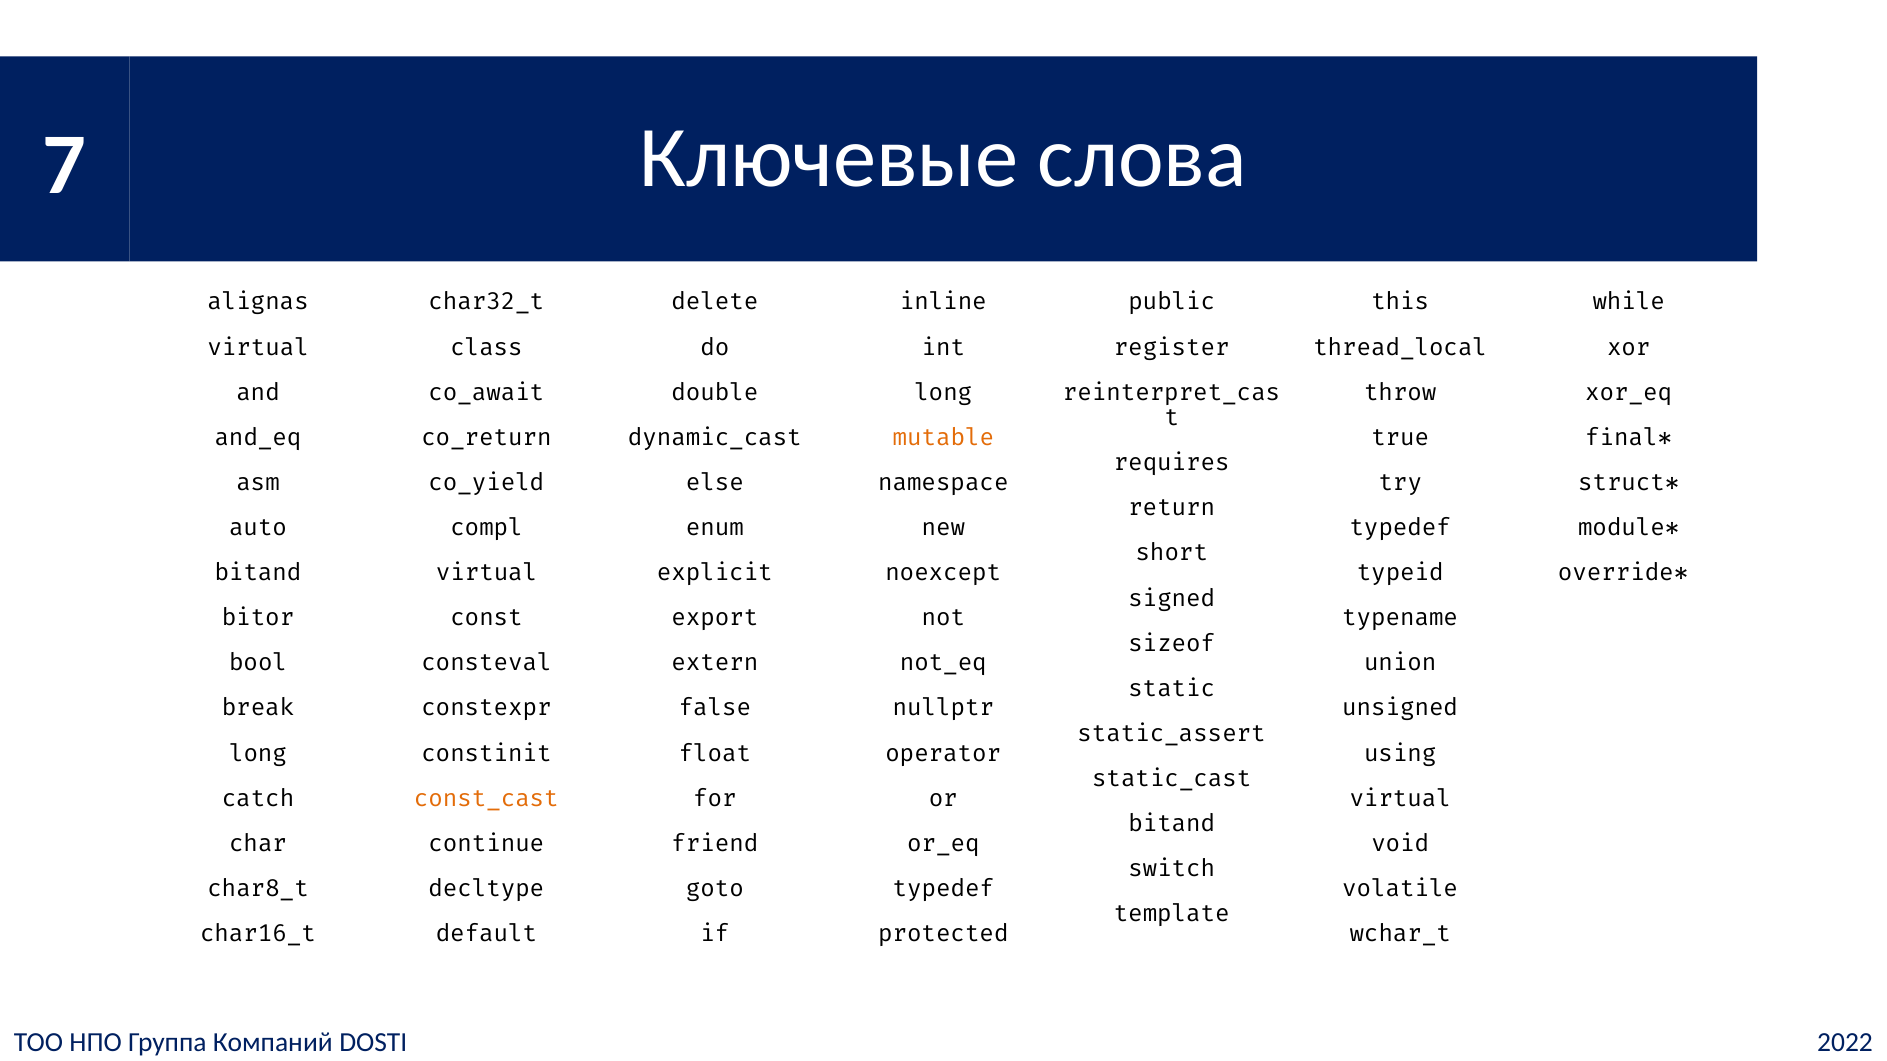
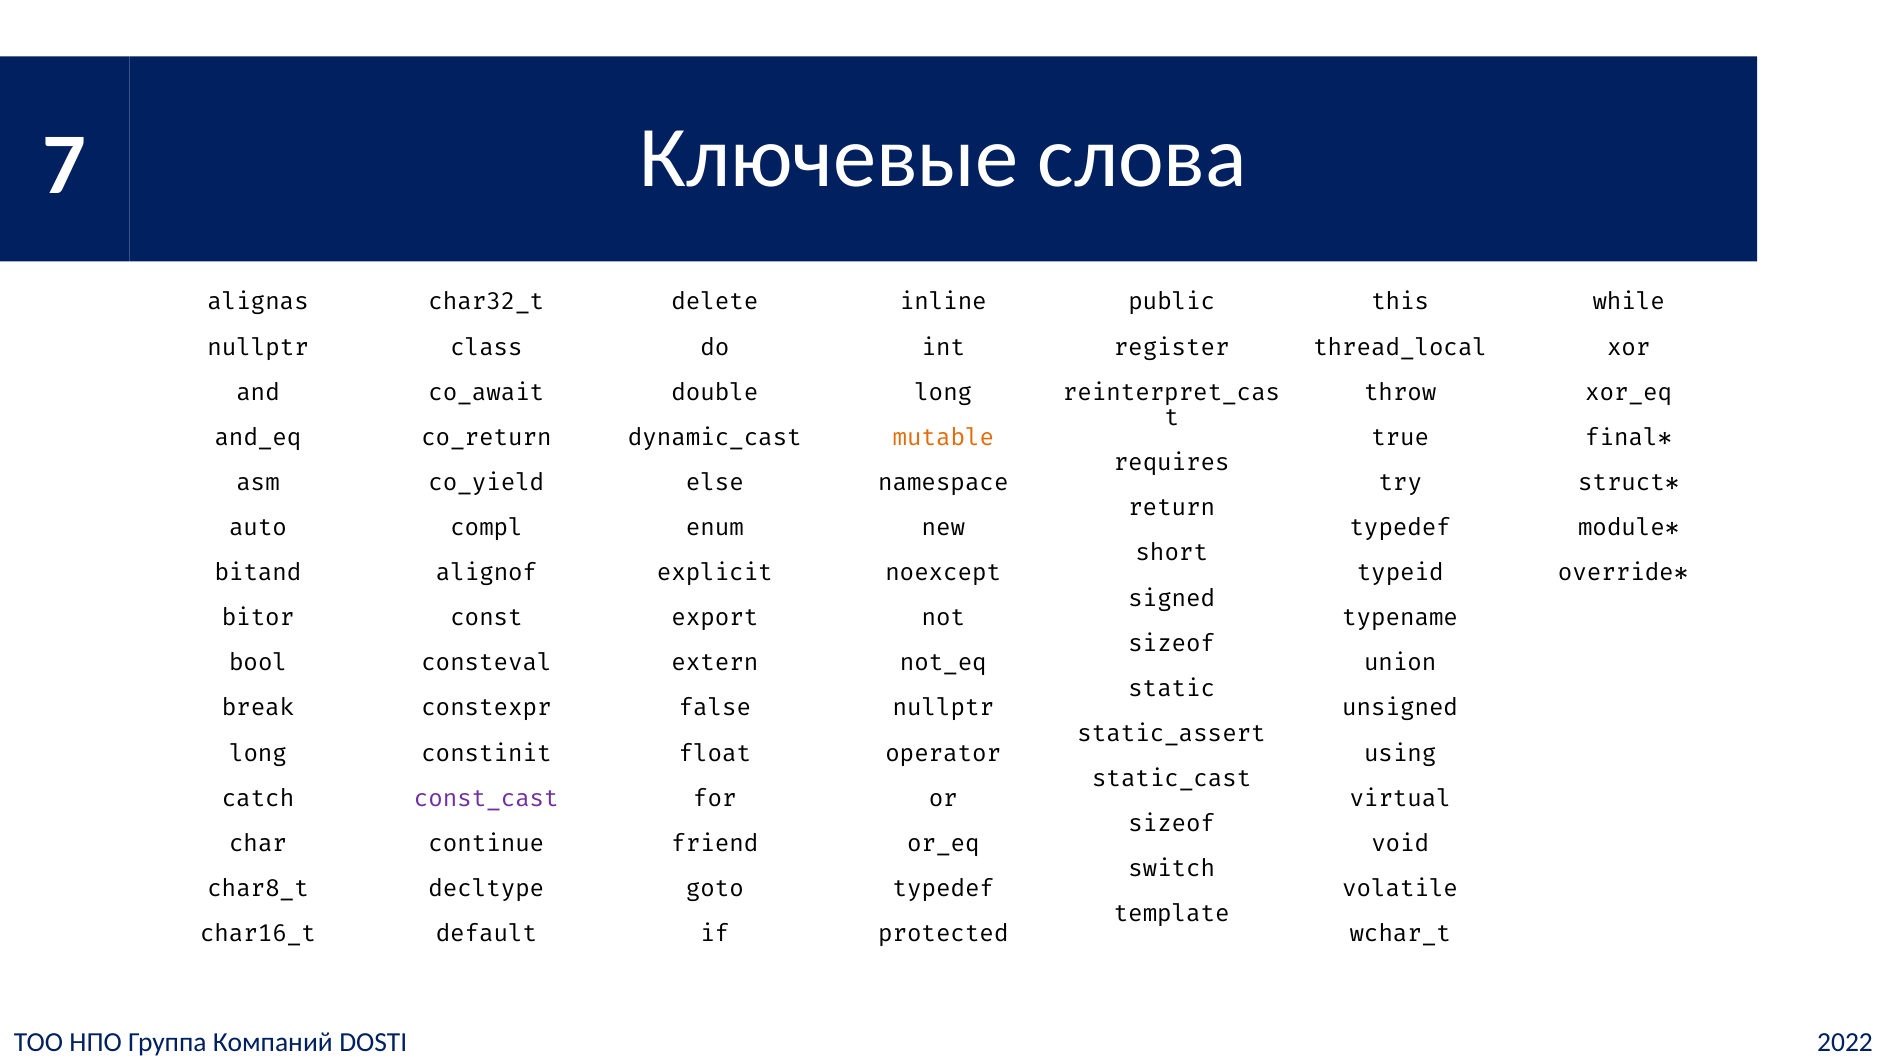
virtual: virtual -> nullptr (258, 347)
virtual: virtual -> alignof (487, 573)
const_cast colour: orange -> purple (486, 799)
bitand: bitand -> sizeof (1172, 824)
